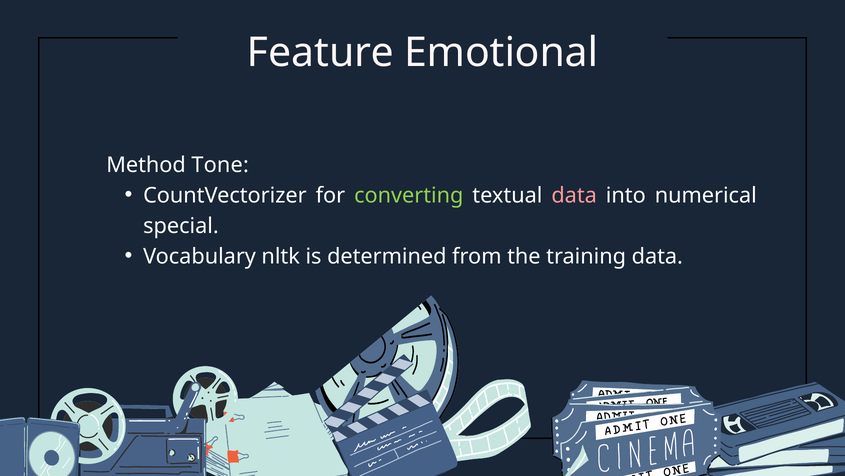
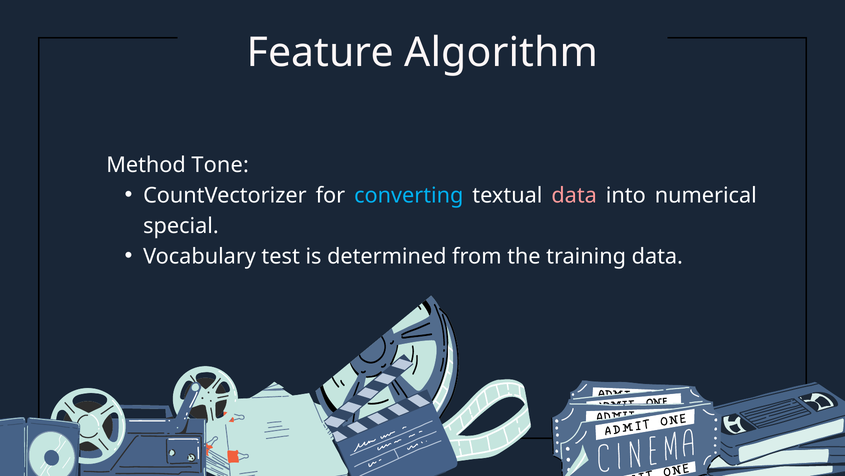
Emotional: Emotional -> Algorithm (501, 53)
converting colour: light green -> light blue (409, 195)
nltk: nltk -> test (281, 256)
